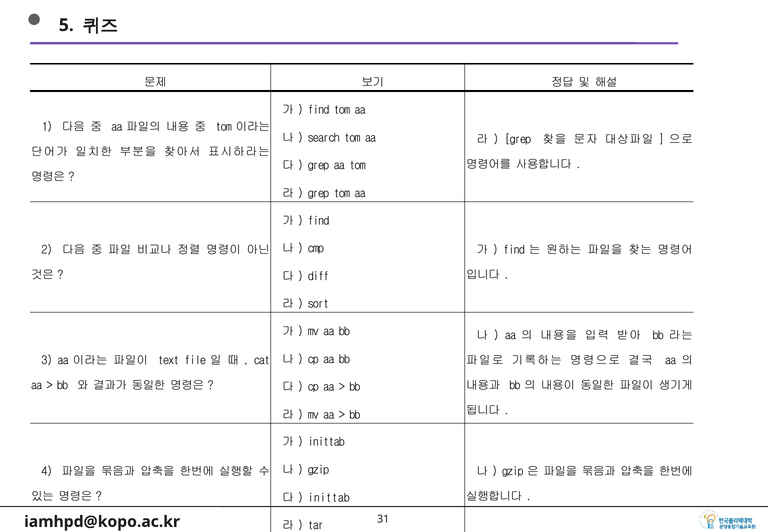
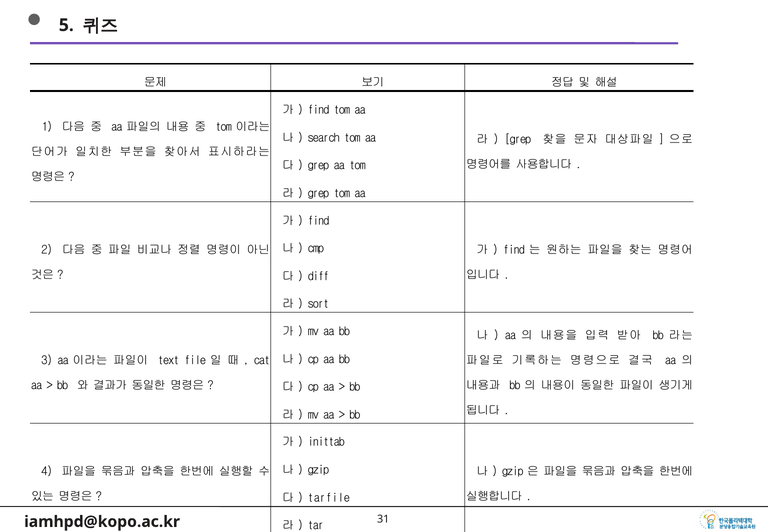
inittab: inittab -> tarfile (329, 497)
